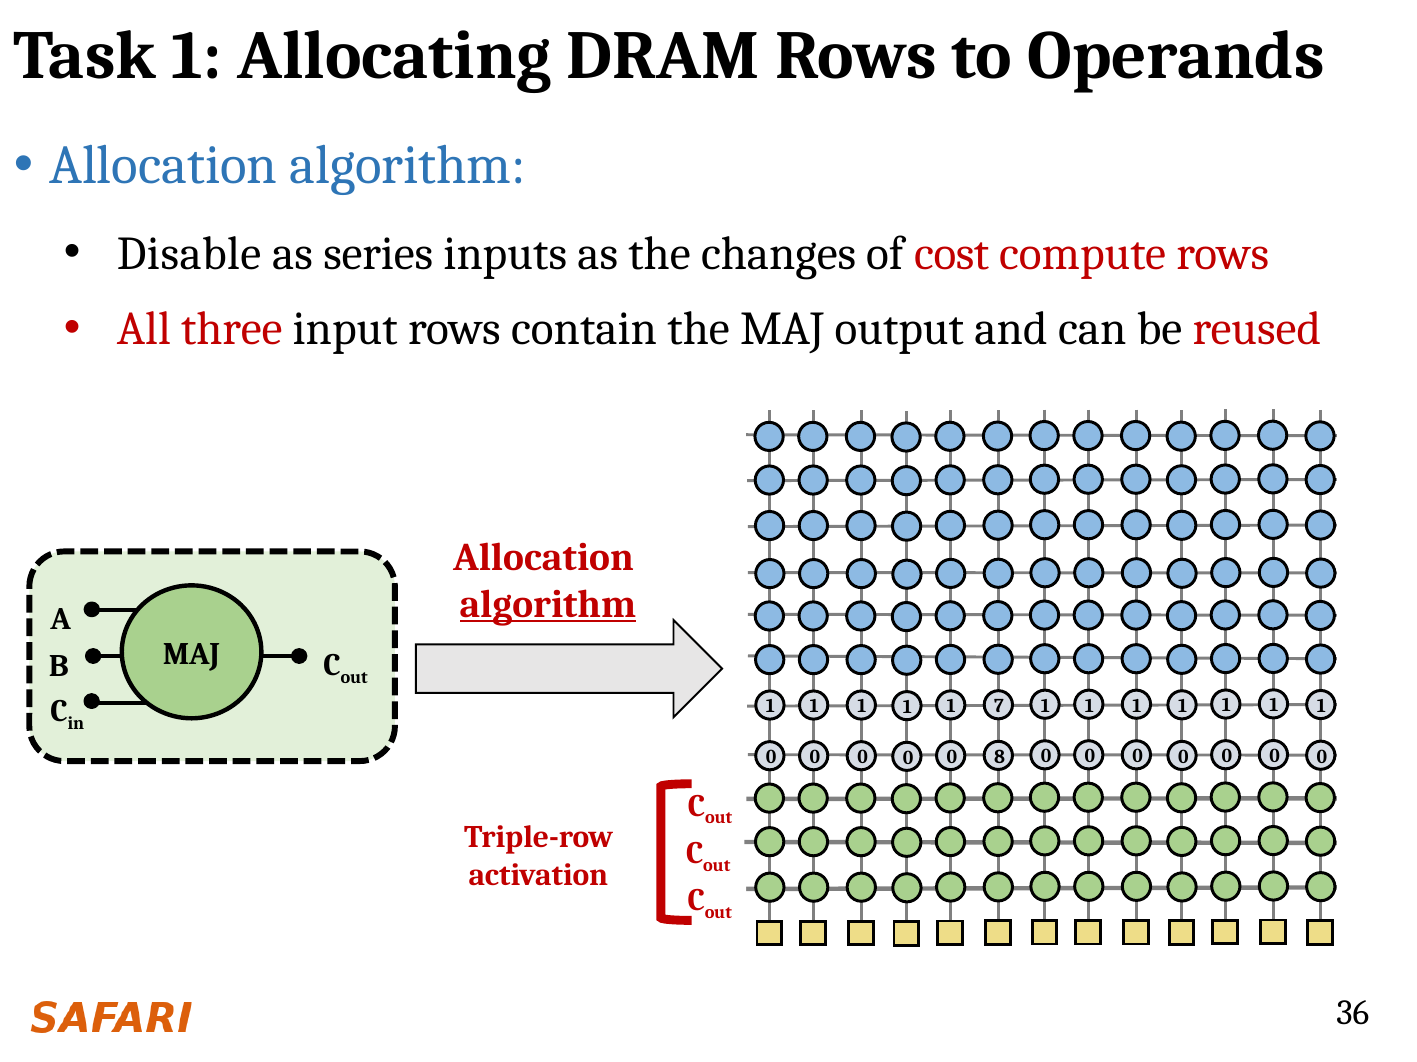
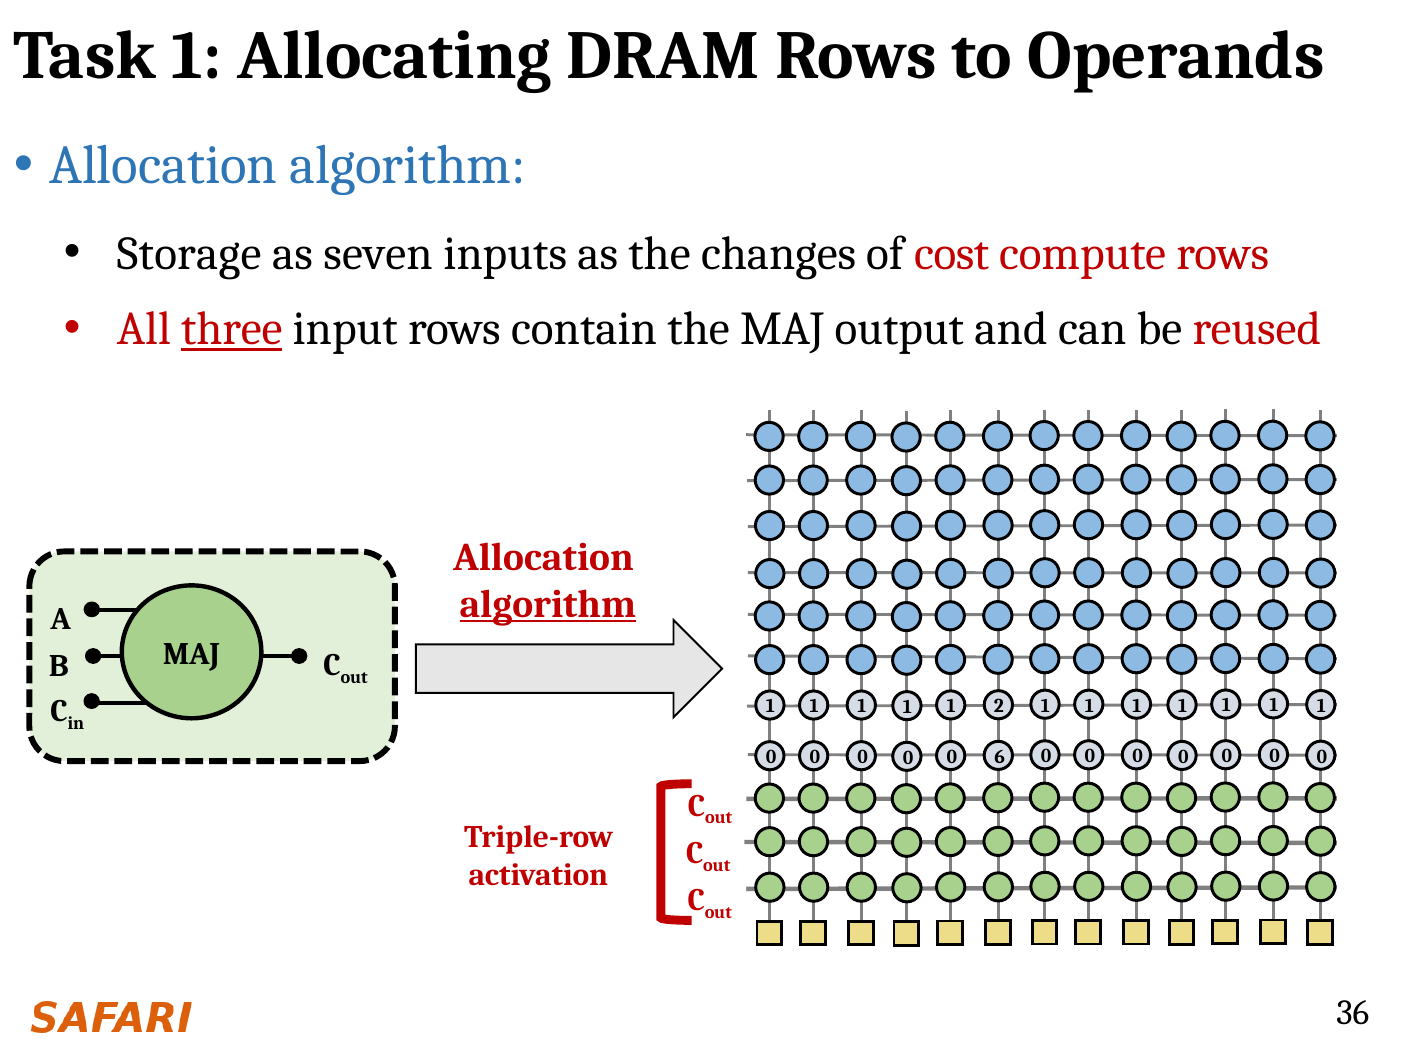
Disable: Disable -> Storage (189, 254)
series: series -> seven (378, 254)
three underline: none -> present (232, 330)
7: 7 -> 2 (999, 707)
8: 8 -> 6 (1000, 757)
